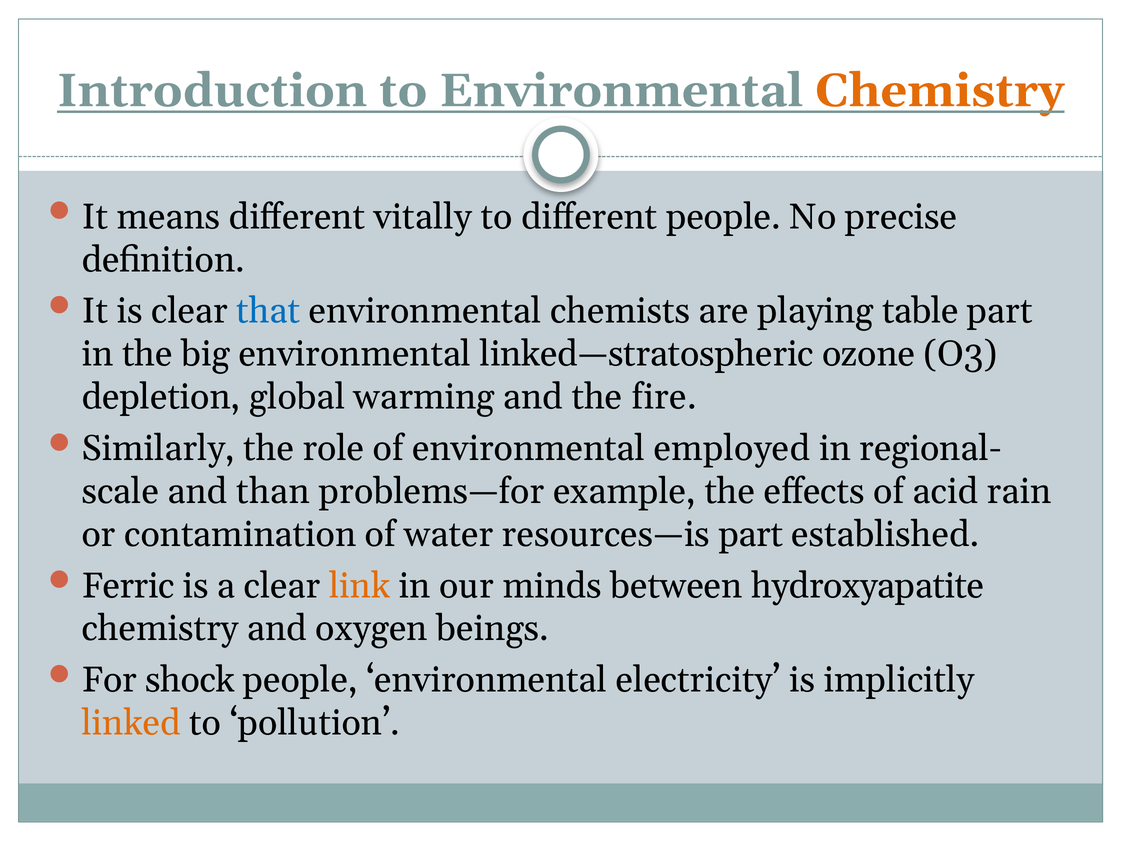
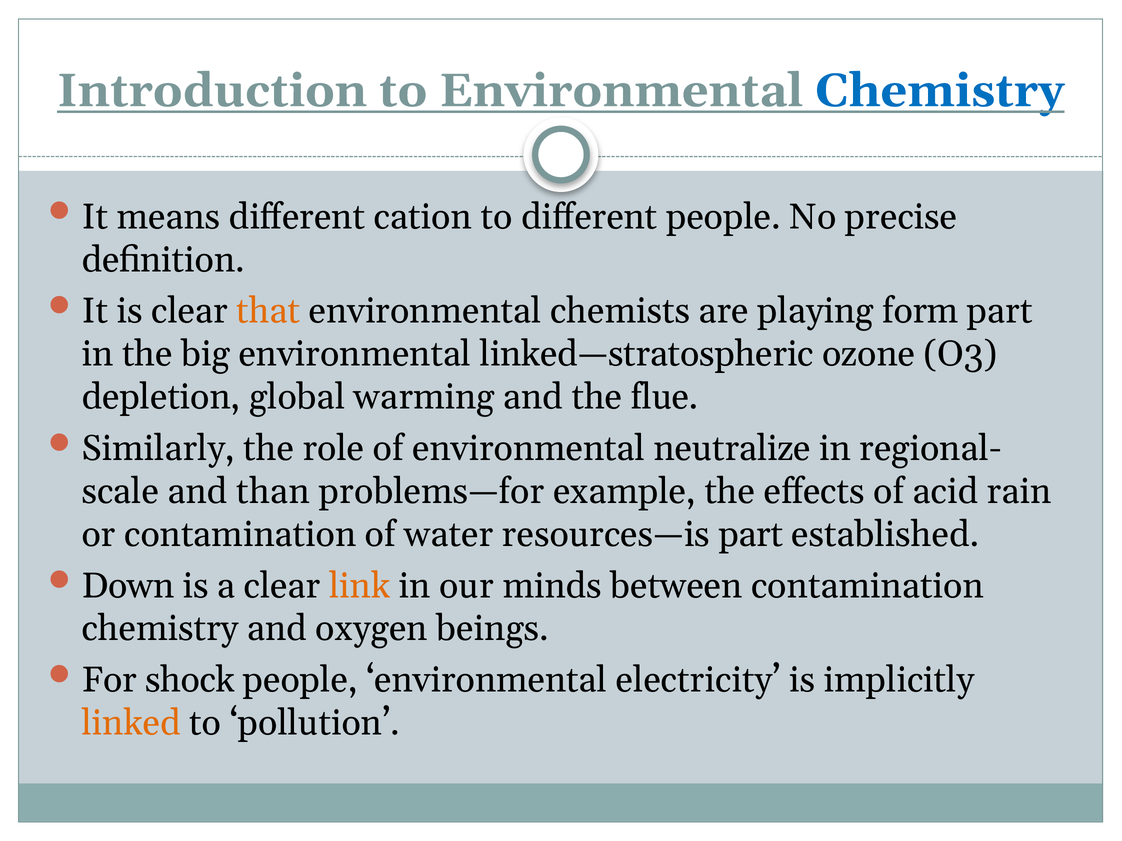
Chemistry colour: orange -> blue (940, 91)
vitally: vitally -> cation (423, 217)
that colour: blue -> orange (268, 311)
table: table -> form (920, 311)
fire: fire -> flue (665, 397)
employed: employed -> neutralize (732, 449)
Ferric: Ferric -> Down (128, 586)
between hydroxyapatite: hydroxyapatite -> contamination (867, 586)
